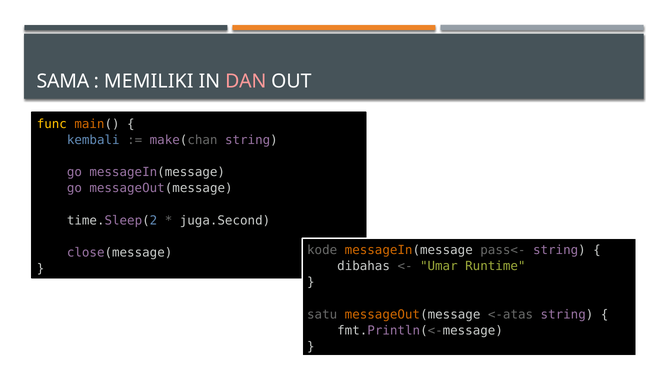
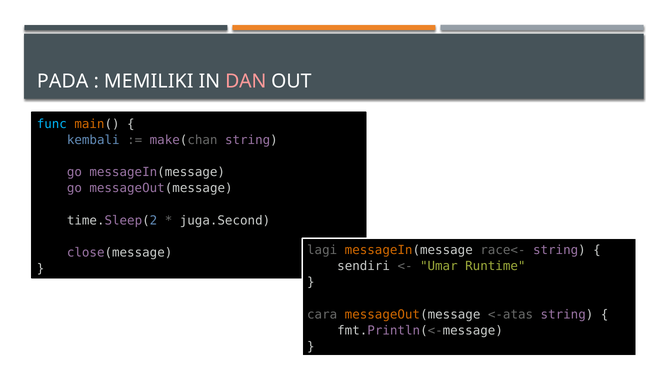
SAMA: SAMA -> PADA (63, 81)
func colour: yellow -> light blue (52, 124)
kode: kode -> lagi (322, 250)
pass<-: pass<- -> race<- (503, 250)
dibahas: dibahas -> sendiri (364, 266)
satu: satu -> cara (322, 314)
